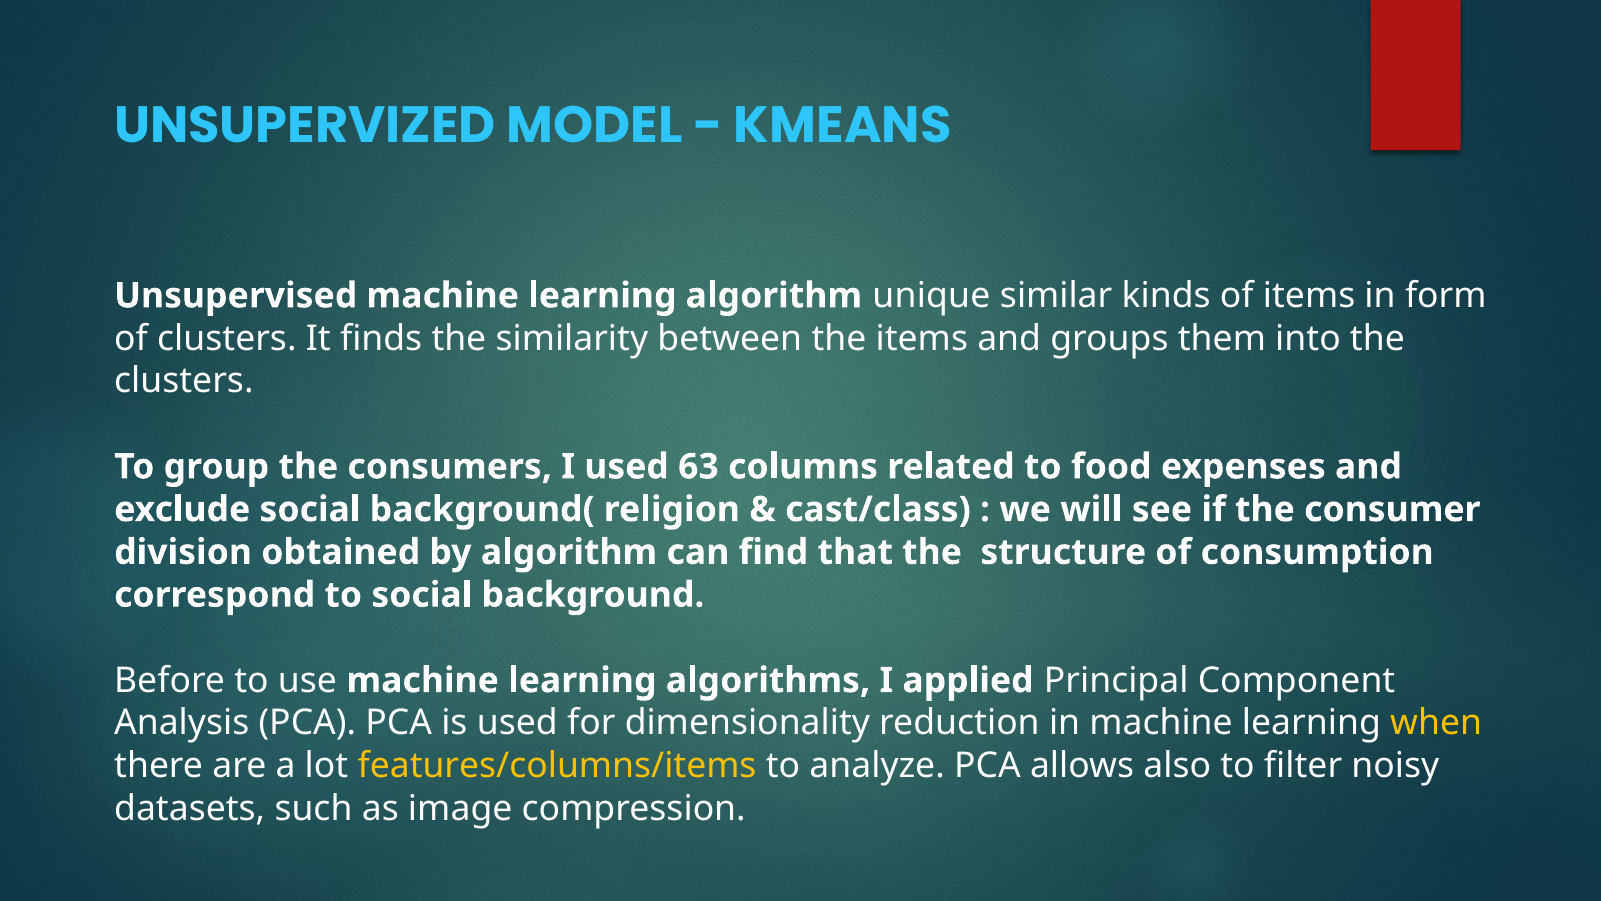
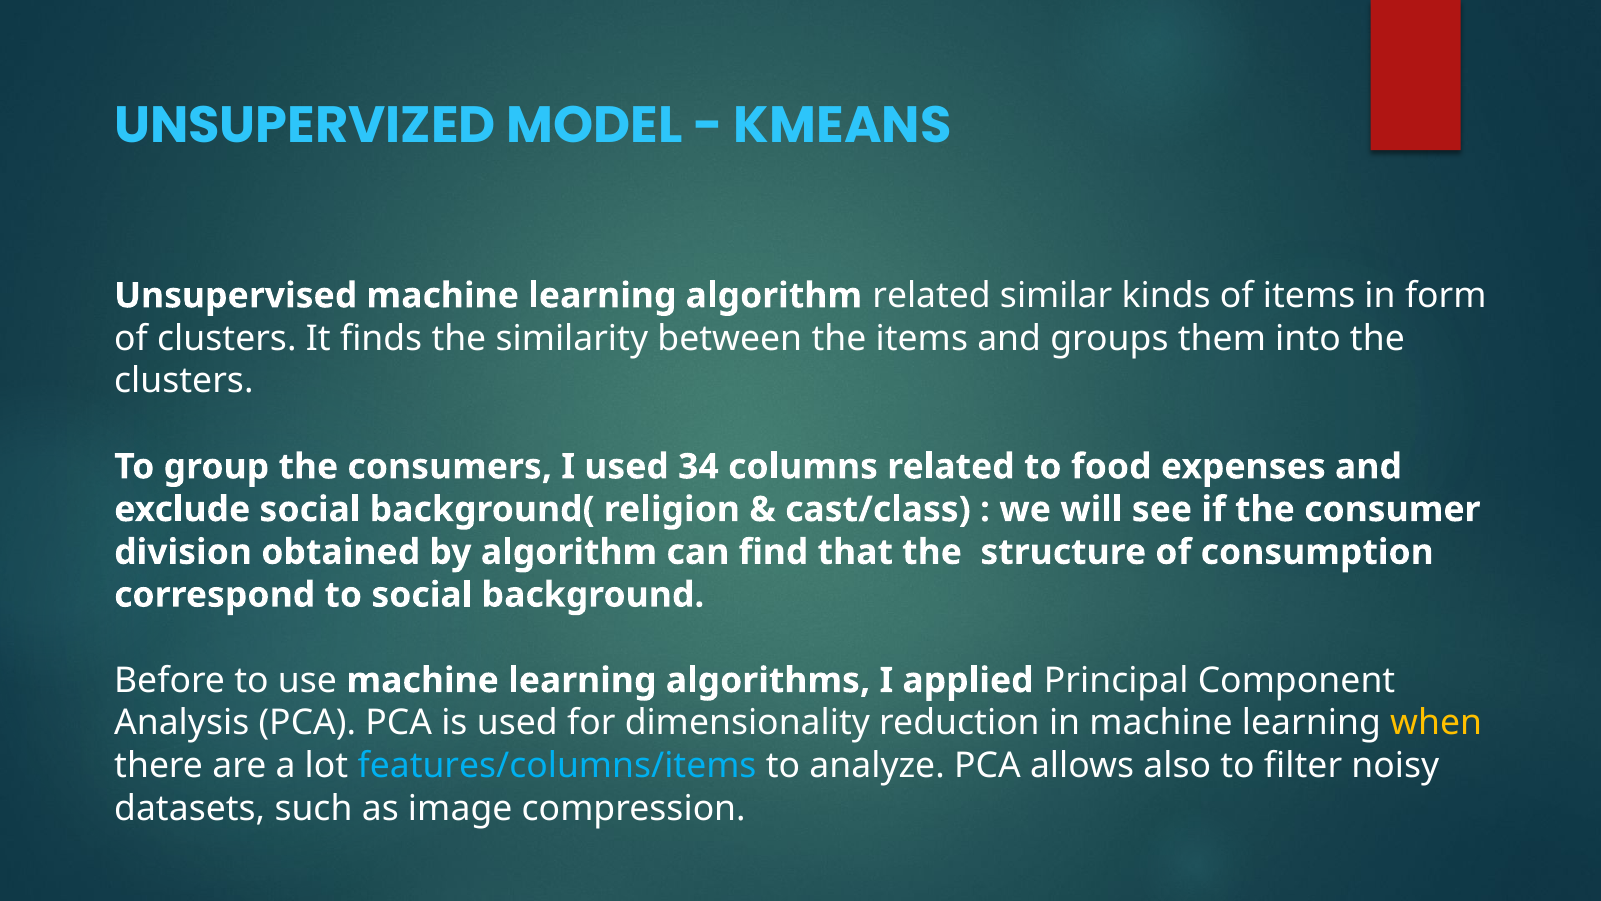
algorithm unique: unique -> related (932, 296)
63: 63 -> 34 (698, 467)
features/columns/items colour: yellow -> light blue (557, 766)
